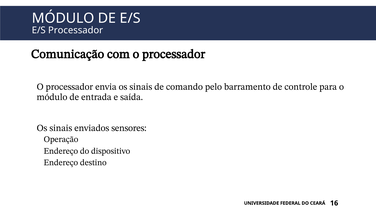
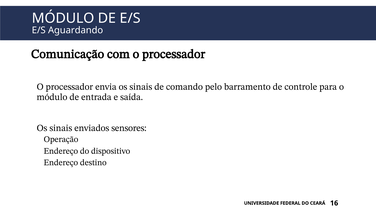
E/S Processador: Processador -> Aguardando (76, 30)
